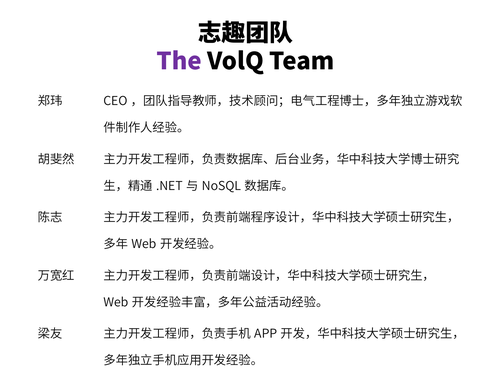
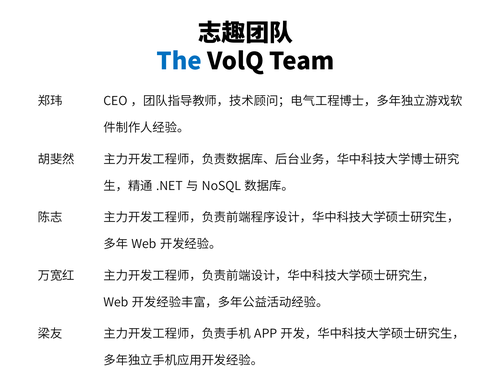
The colour: purple -> blue (179, 62)
